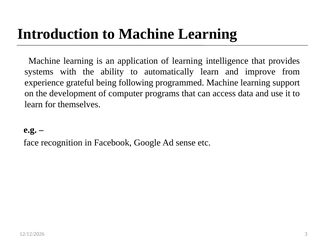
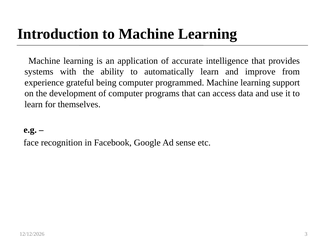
of learning: learning -> accurate (187, 61)
being following: following -> computer (136, 83)
